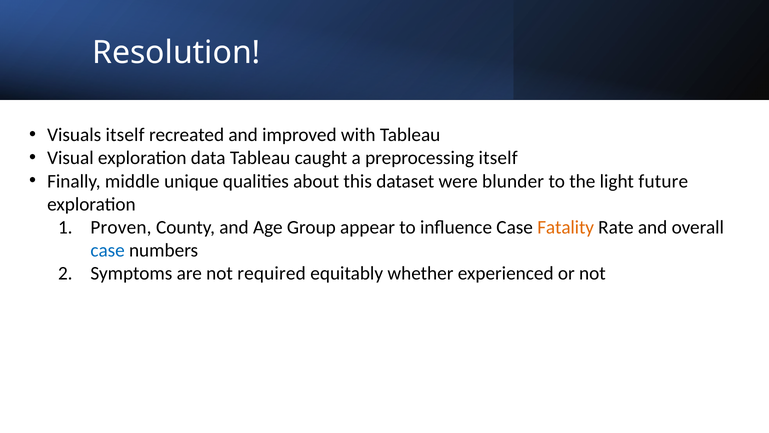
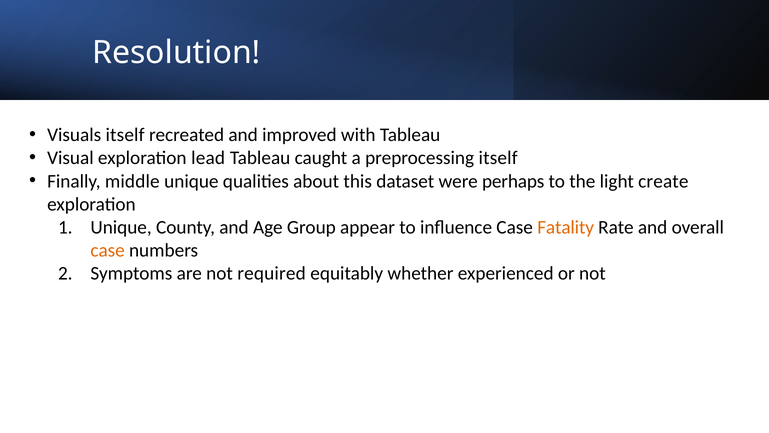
data: data -> lead (208, 158)
blunder: blunder -> perhaps (513, 181)
future: future -> create (663, 181)
Proven: Proven -> Unique (121, 227)
case colour: blue -> orange (108, 250)
